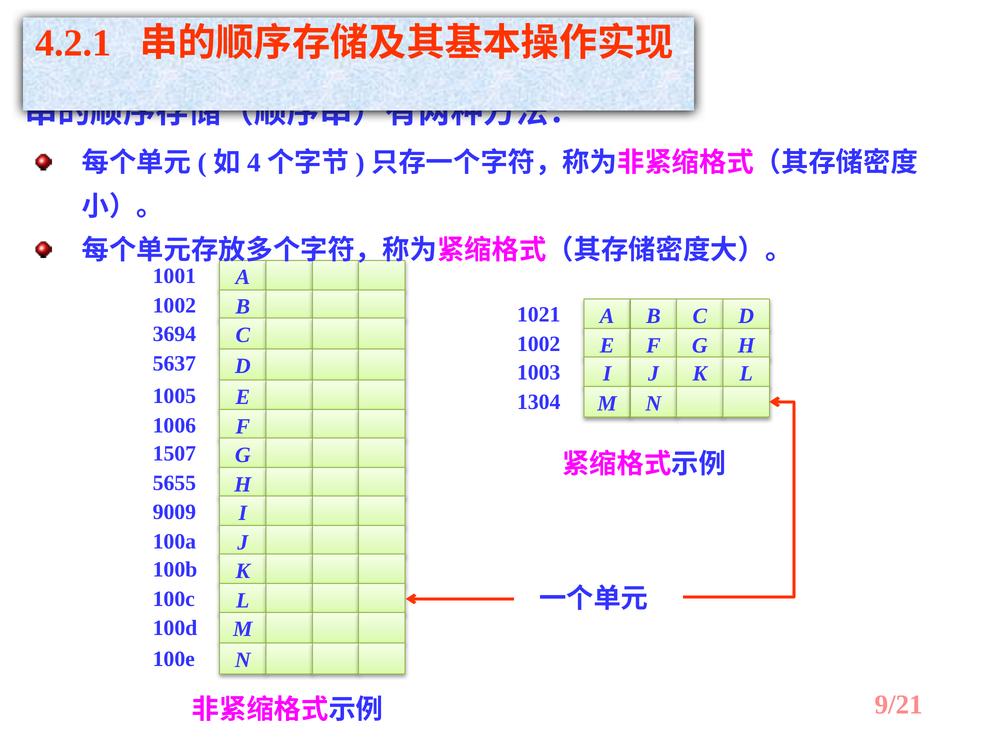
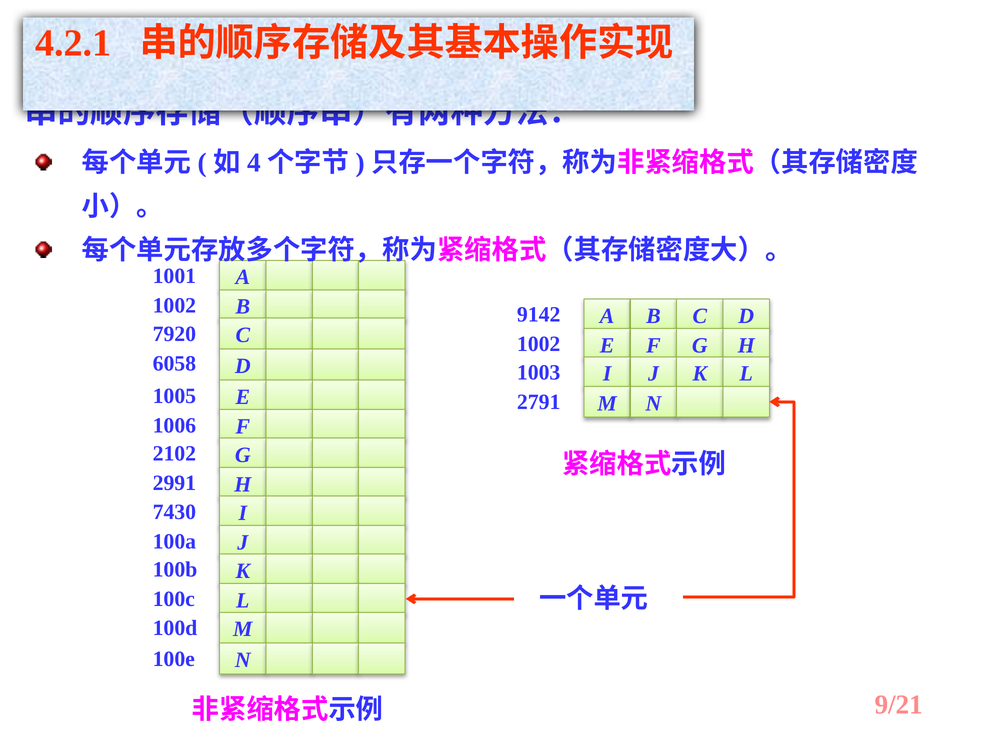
1021: 1021 -> 9142 (539, 315)
3694: 3694 -> 7920 (174, 334)
5637: 5637 -> 6058 (174, 363)
1304: 1304 -> 2791 (539, 402)
1507: 1507 -> 2102 (174, 453)
5655: 5655 -> 2991 (174, 483)
9009: 9009 -> 7430 (174, 511)
